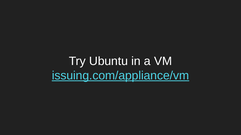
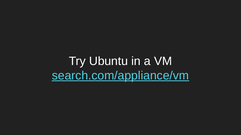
issuing.com/appliance/vm: issuing.com/appliance/vm -> search.com/appliance/vm (120, 76)
